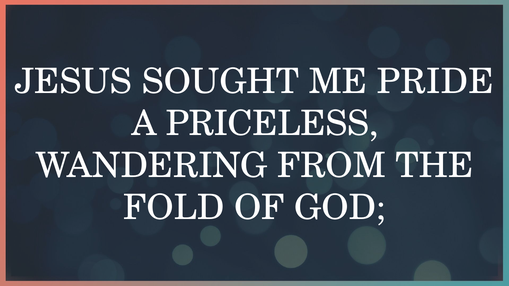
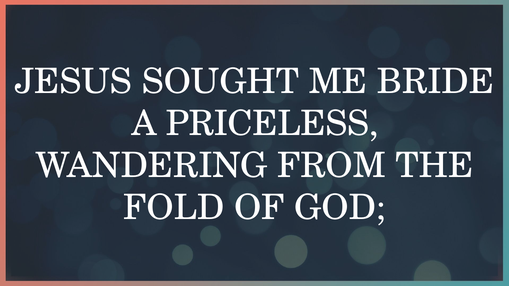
PRIDE: PRIDE -> BRIDE (435, 82)
